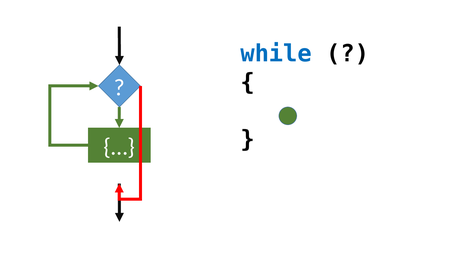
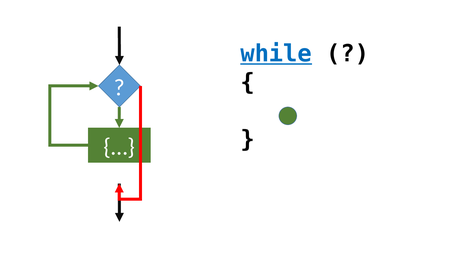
while underline: none -> present (276, 54)
